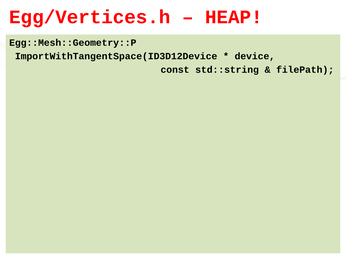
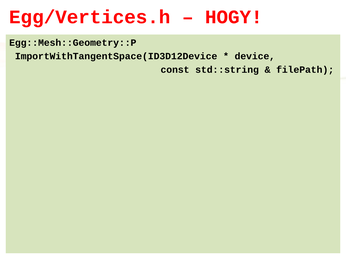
HEAP: HEAP -> HOGY (234, 17)
